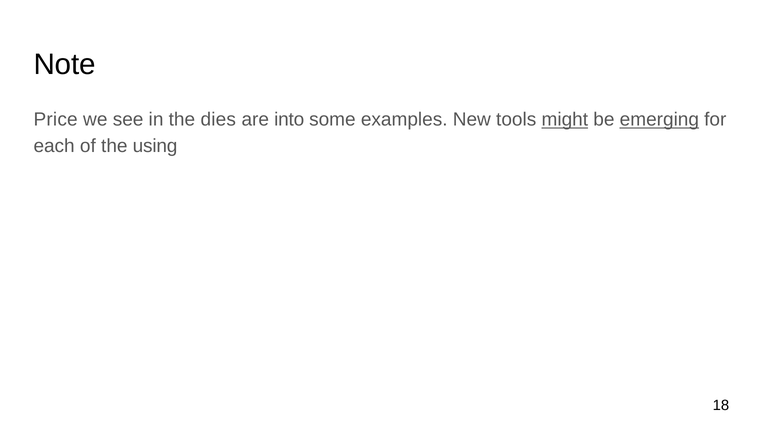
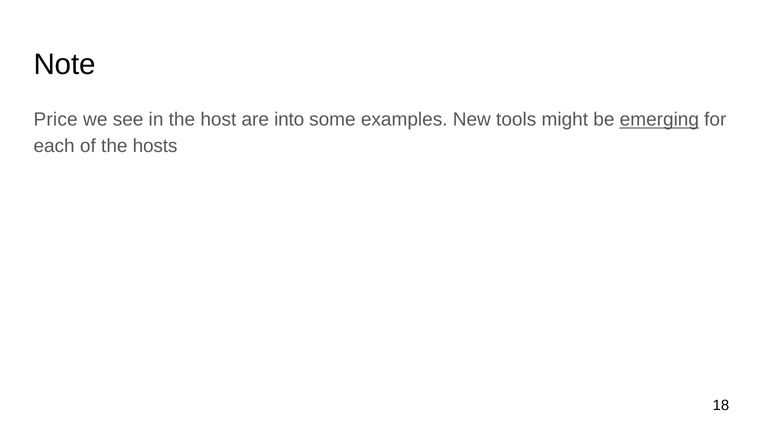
dies: dies -> host (218, 120)
might underline: present -> none (565, 120)
using: using -> hosts (155, 146)
